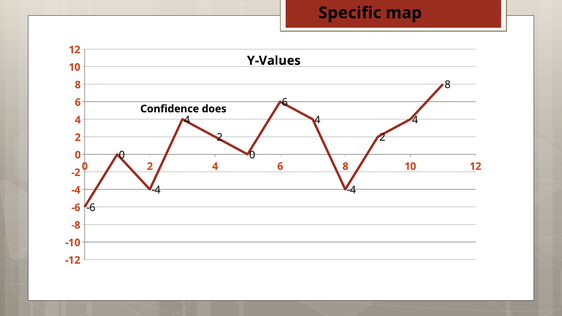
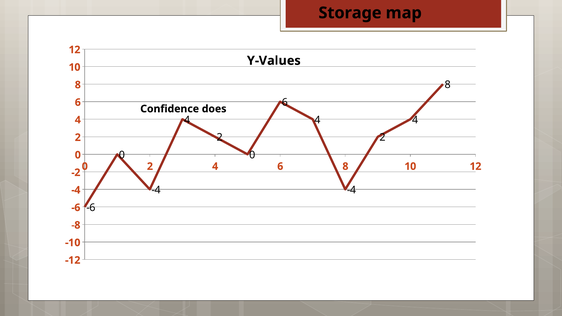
Specific: Specific -> Storage (350, 13)
